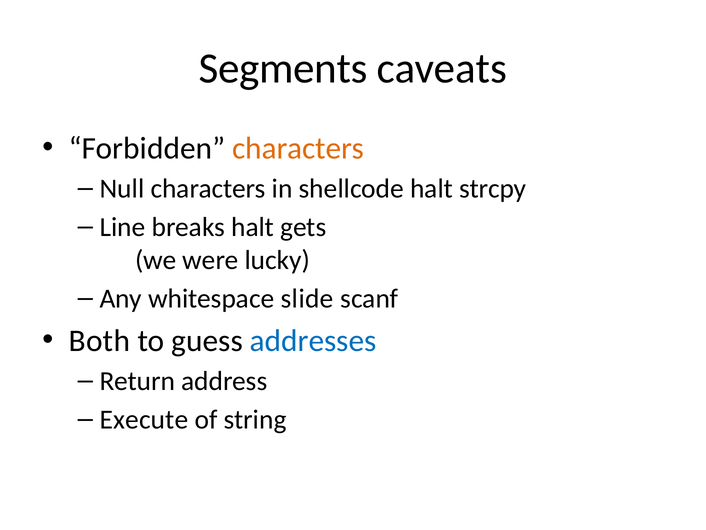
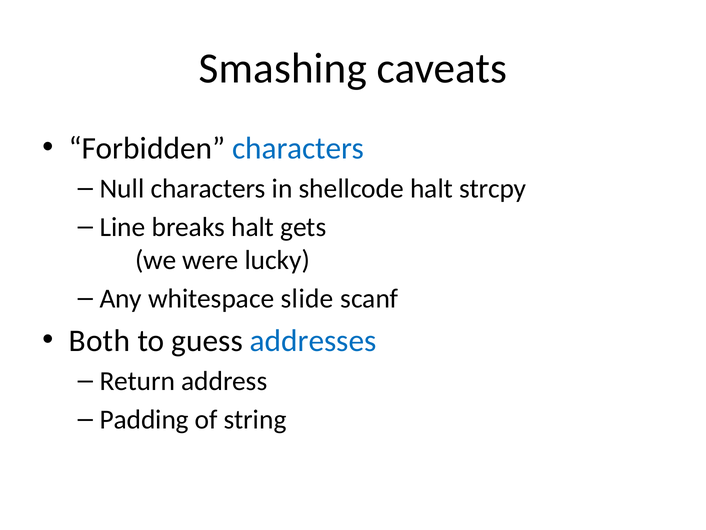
Segments: Segments -> Smashing (283, 68)
characters colour: orange -> blue (298, 148)
Execute: Execute -> Padding (144, 419)
